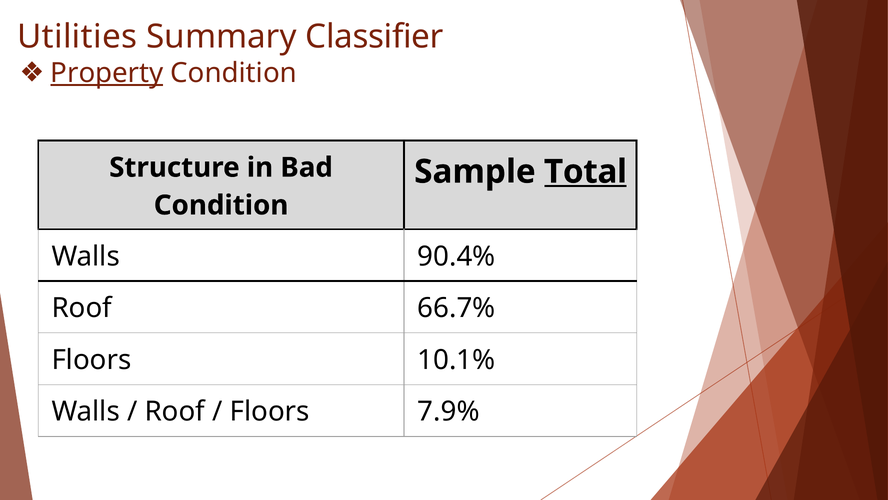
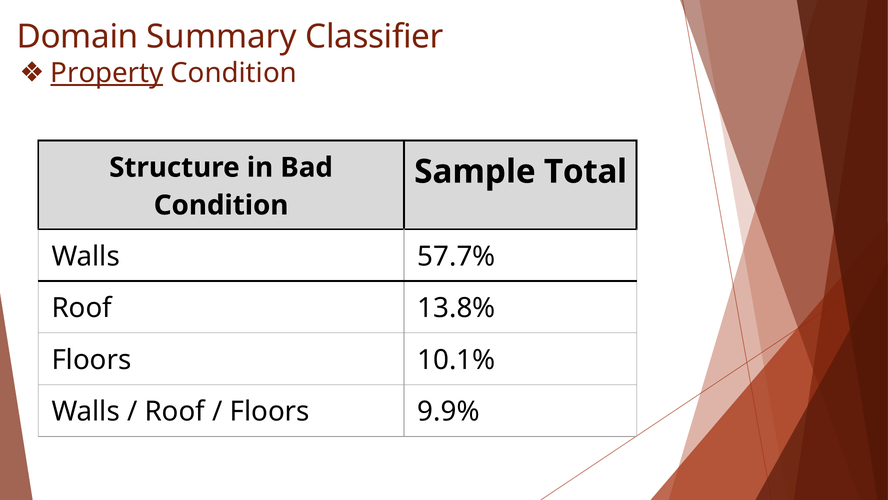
Utilities: Utilities -> Domain (78, 37)
Total underline: present -> none (585, 172)
90.4%: 90.4% -> 57.7% (456, 256)
66.7%: 66.7% -> 13.8% (456, 308)
7.9%: 7.9% -> 9.9% (448, 411)
